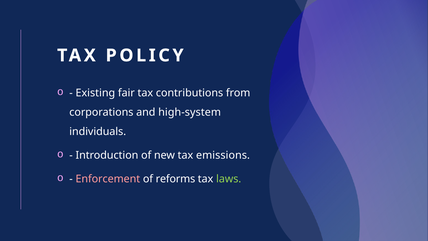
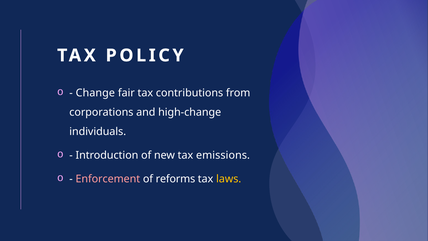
Existing: Existing -> Change (95, 93)
high-system: high-system -> high-change (190, 112)
laws colour: light green -> yellow (229, 179)
